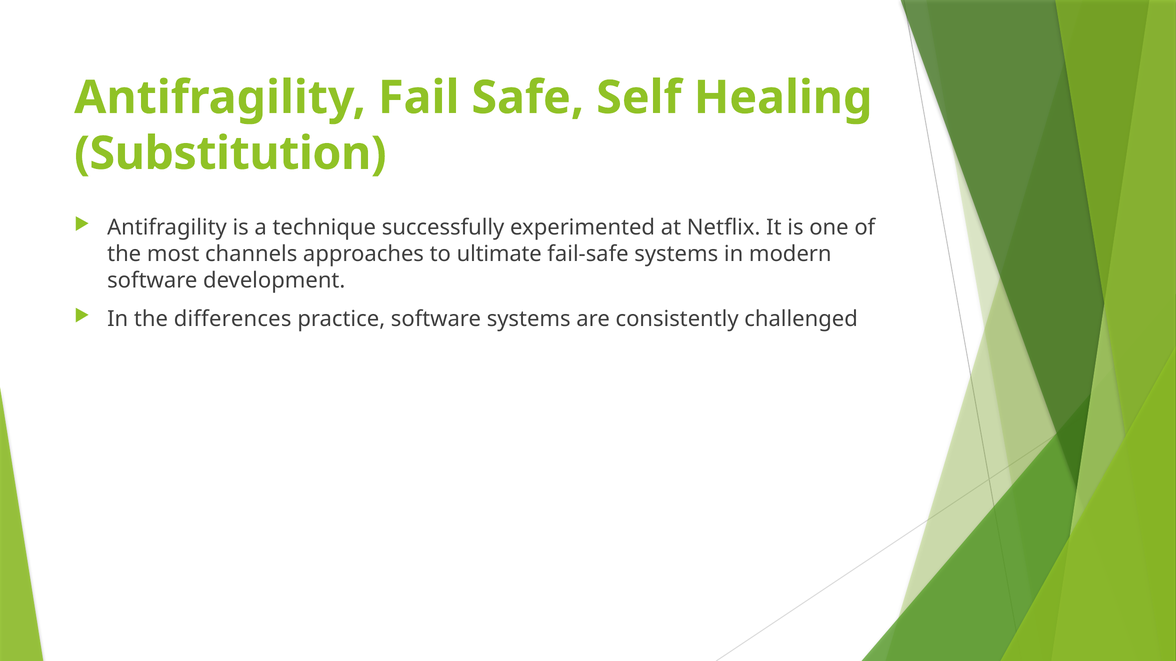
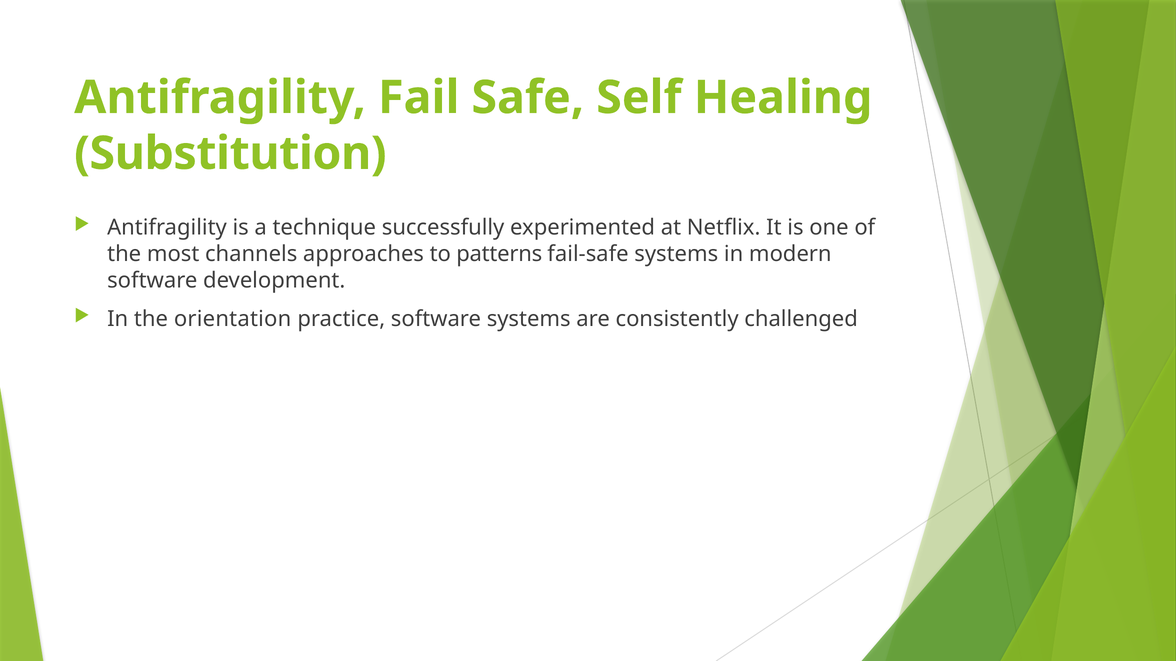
ultimate: ultimate -> patterns (499, 254)
differences: differences -> orientation (233, 319)
